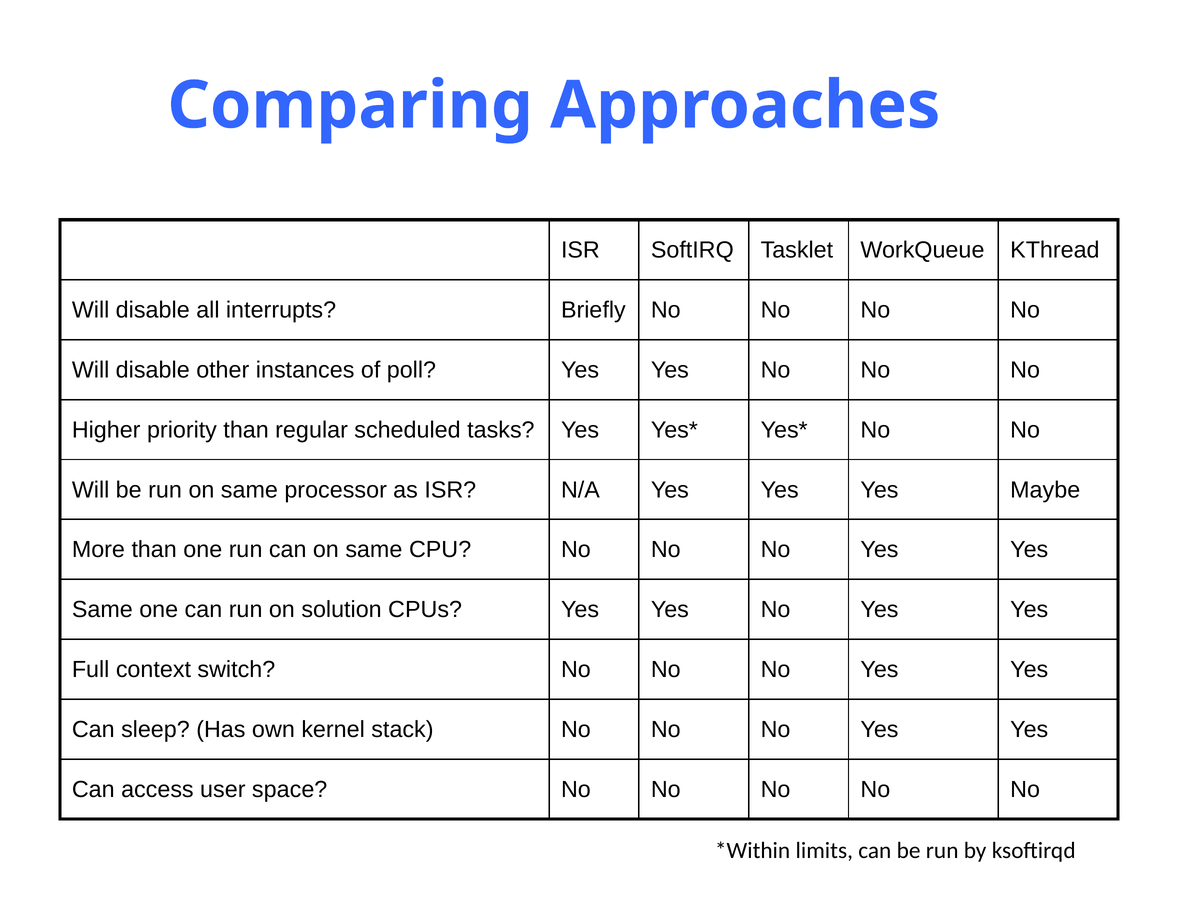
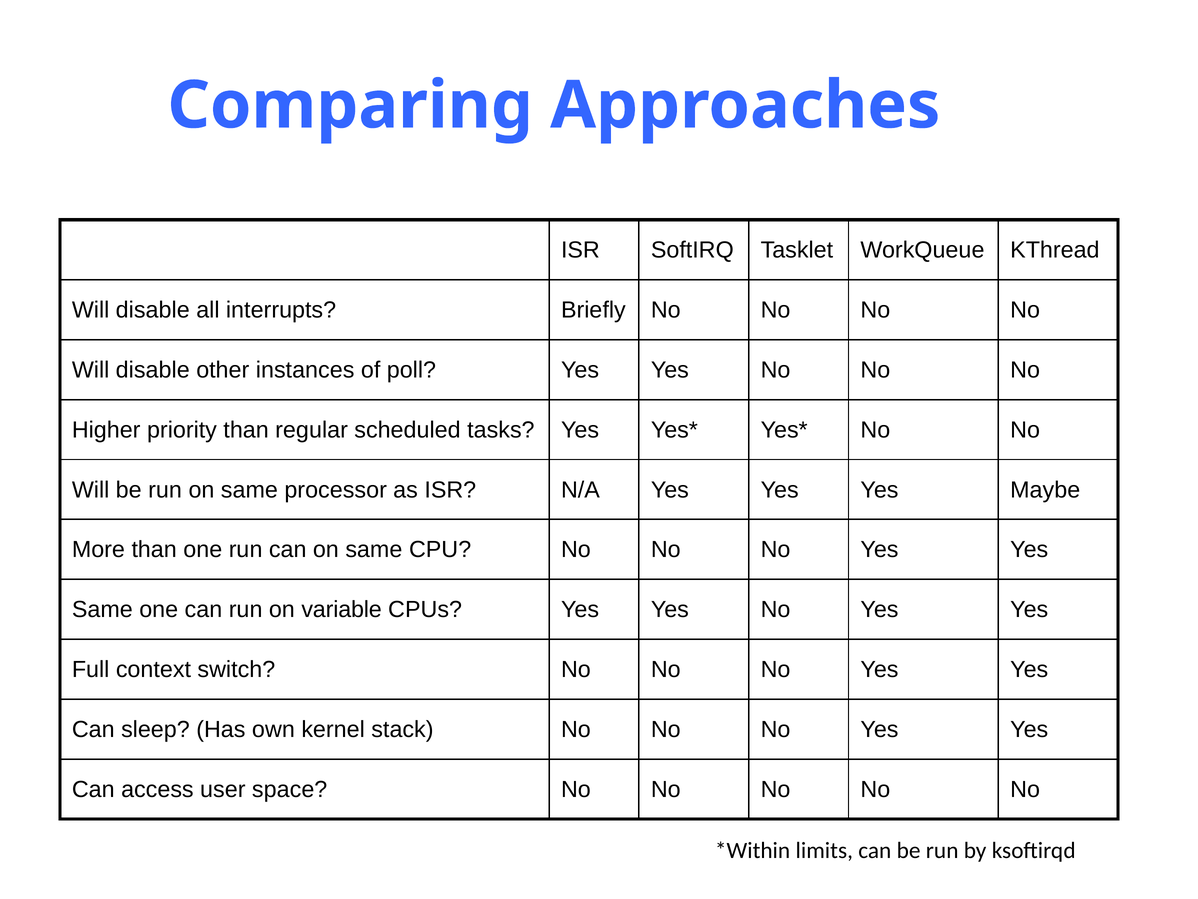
solution: solution -> variable (342, 609)
